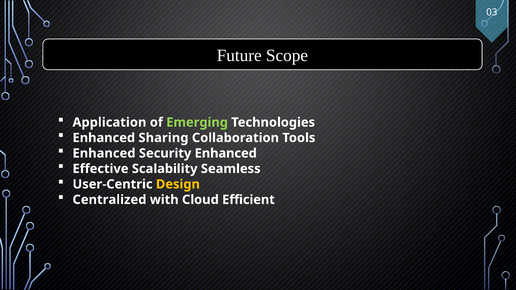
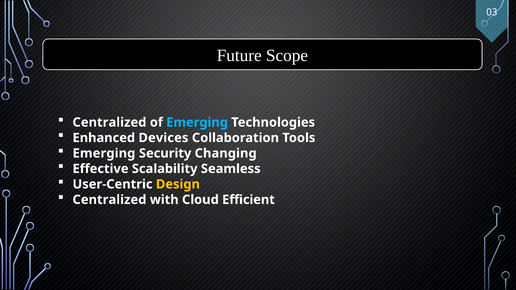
Application: Application -> Centralized (109, 122)
Emerging colour: light green -> light blue (197, 122)
Sharing: Sharing -> Devices (163, 138)
Enhanced: Enhanced -> Emerging (104, 153)
Security Enhanced: Enhanced -> Changing (226, 153)
